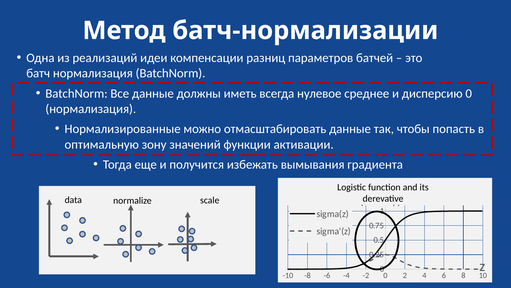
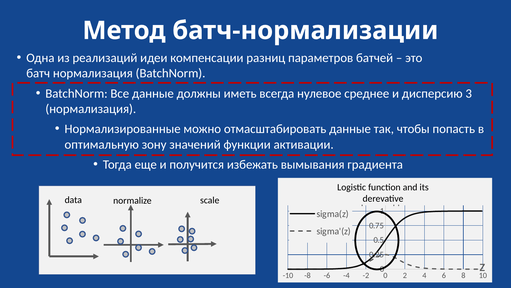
дисперсию 0: 0 -> 3 (469, 93)
